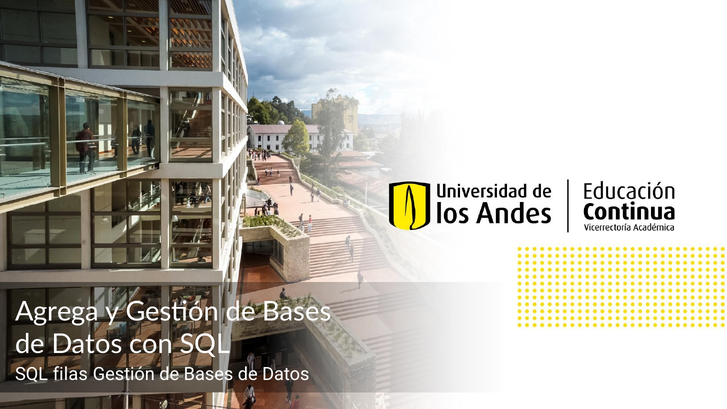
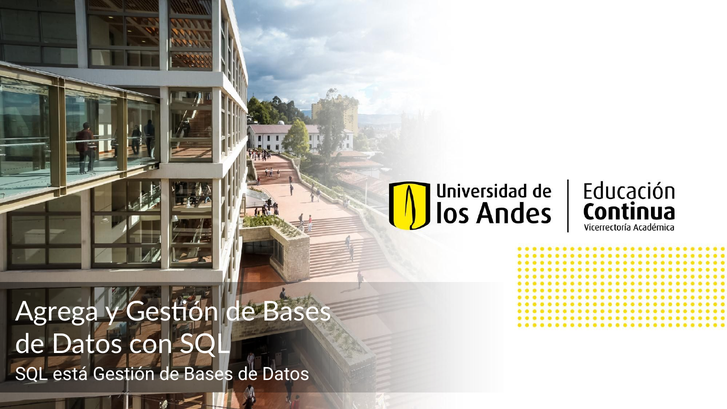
filas: filas -> está (70, 374)
